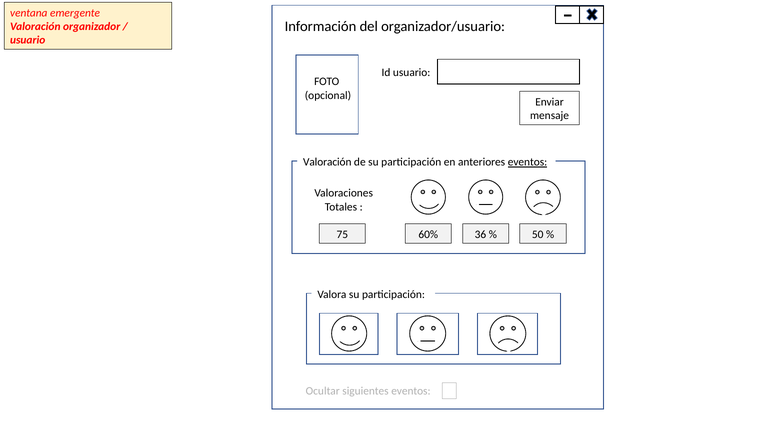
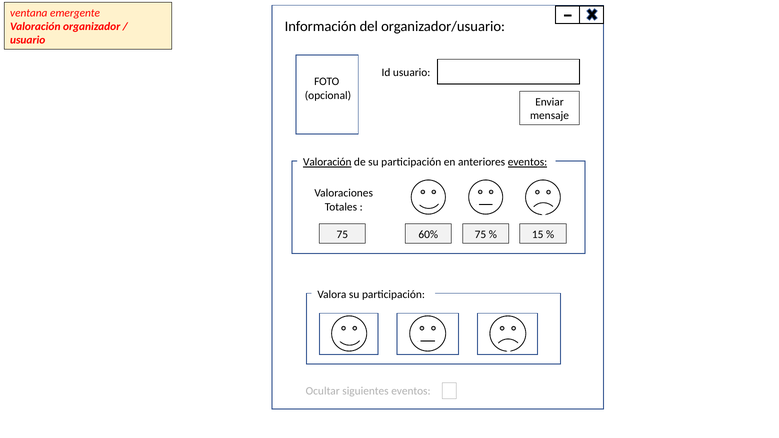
Valoración underline: none -> present (327, 162)
60% 36: 36 -> 75 (480, 235)
50: 50 -> 15 (538, 235)
